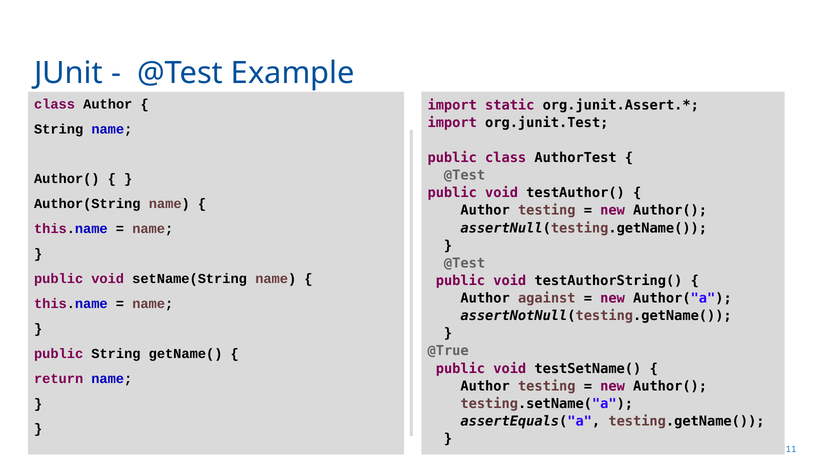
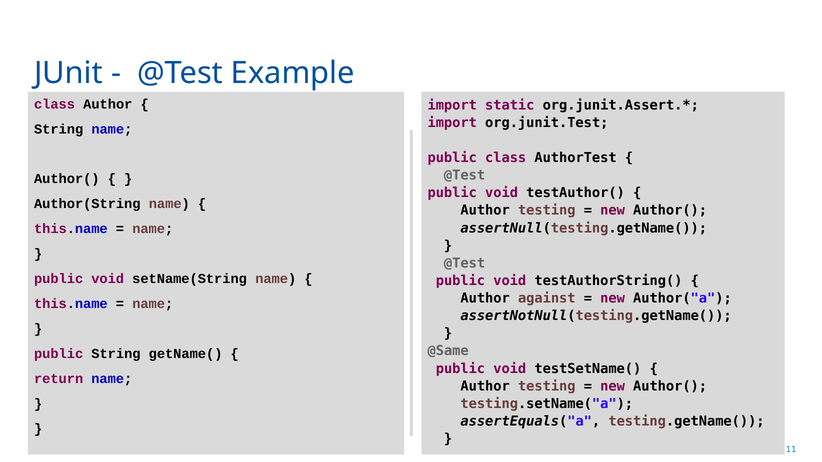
@True: @True -> @Same (448, 351)
